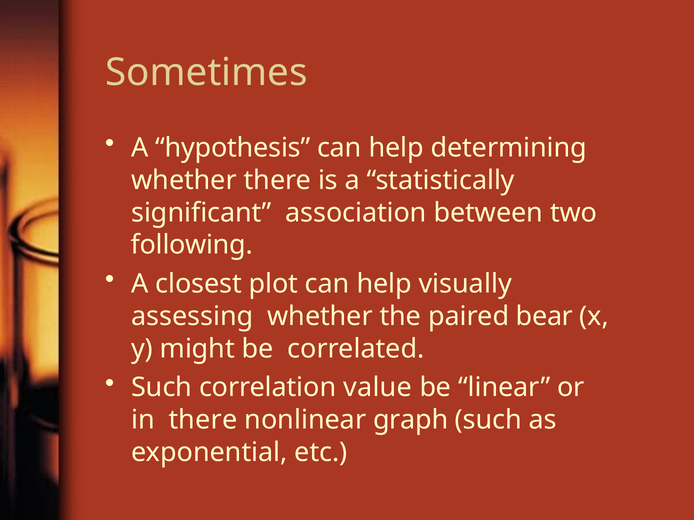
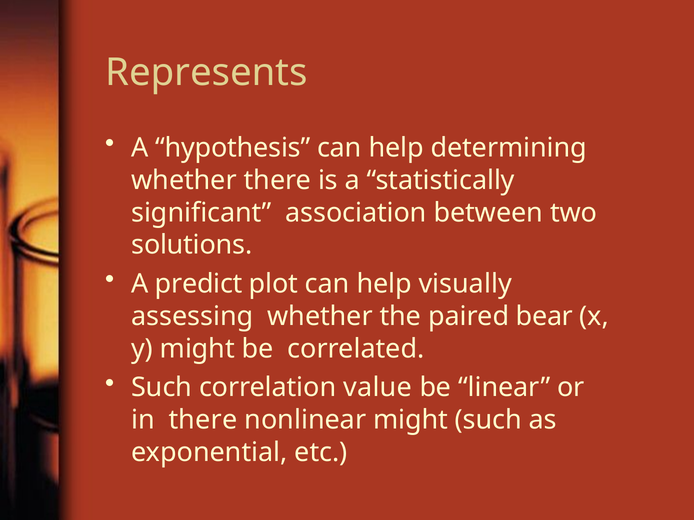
Sometimes: Sometimes -> Represents (206, 73)
following: following -> solutions (192, 245)
closest: closest -> predict (199, 284)
nonlinear graph: graph -> might (411, 420)
